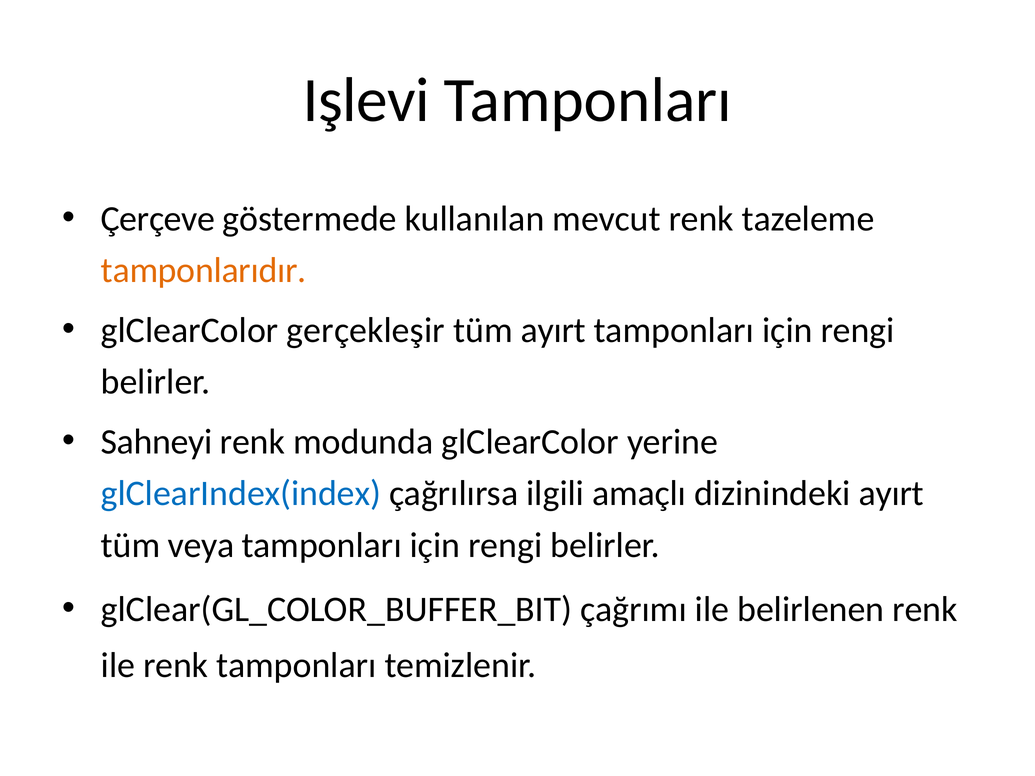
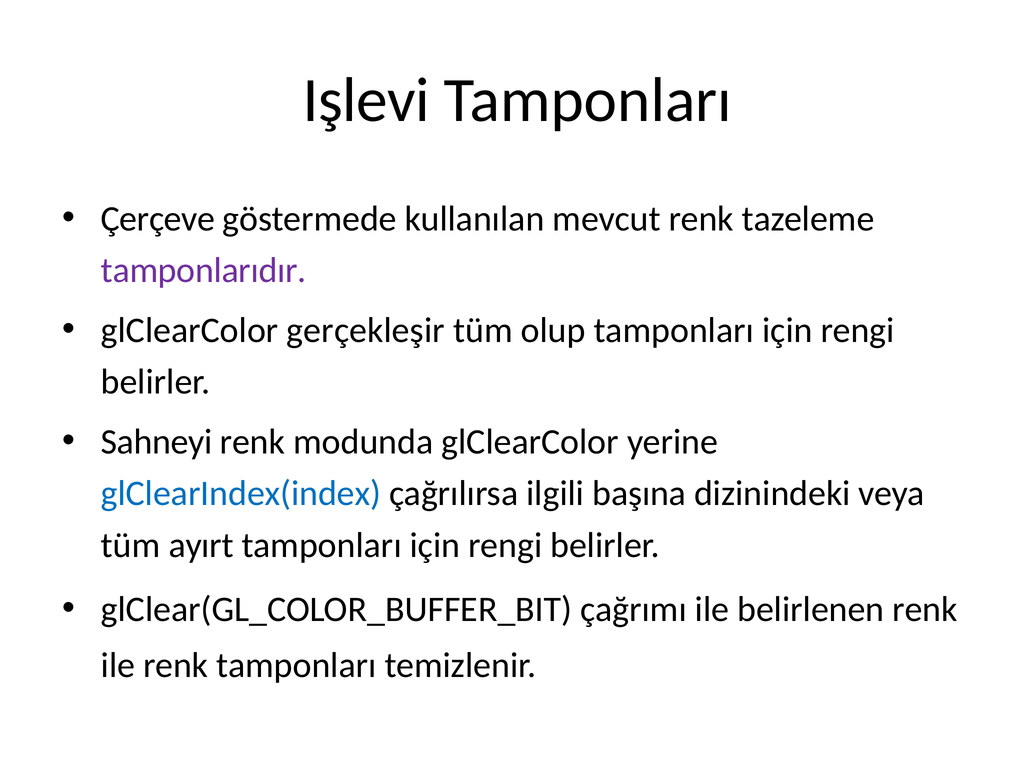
tamponlarıdır colour: orange -> purple (204, 271)
tüm ayırt: ayırt -> olup (553, 330)
amaçlı: amaçlı -> başına (639, 494)
dizinindeki ayırt: ayırt -> veya (891, 494)
veya: veya -> ayırt (201, 545)
